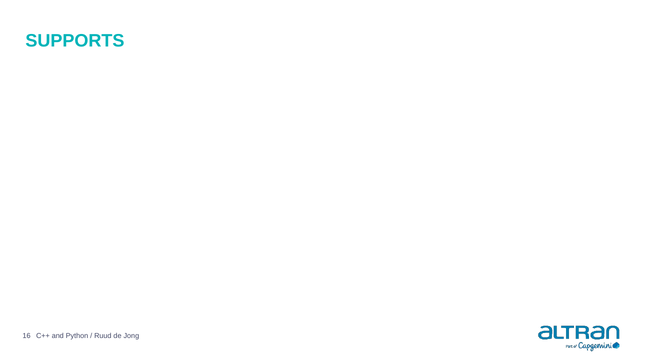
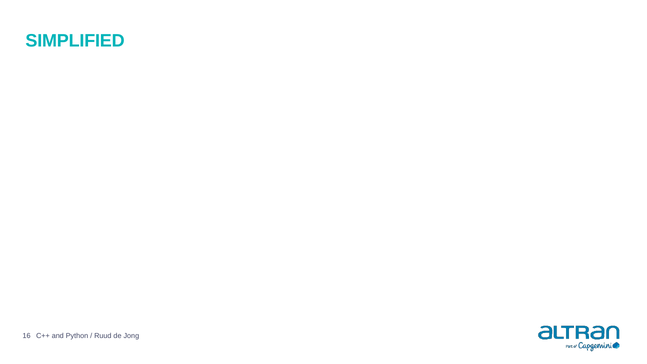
SUPPORTS: SUPPORTS -> SIMPLIFIED (75, 41)
